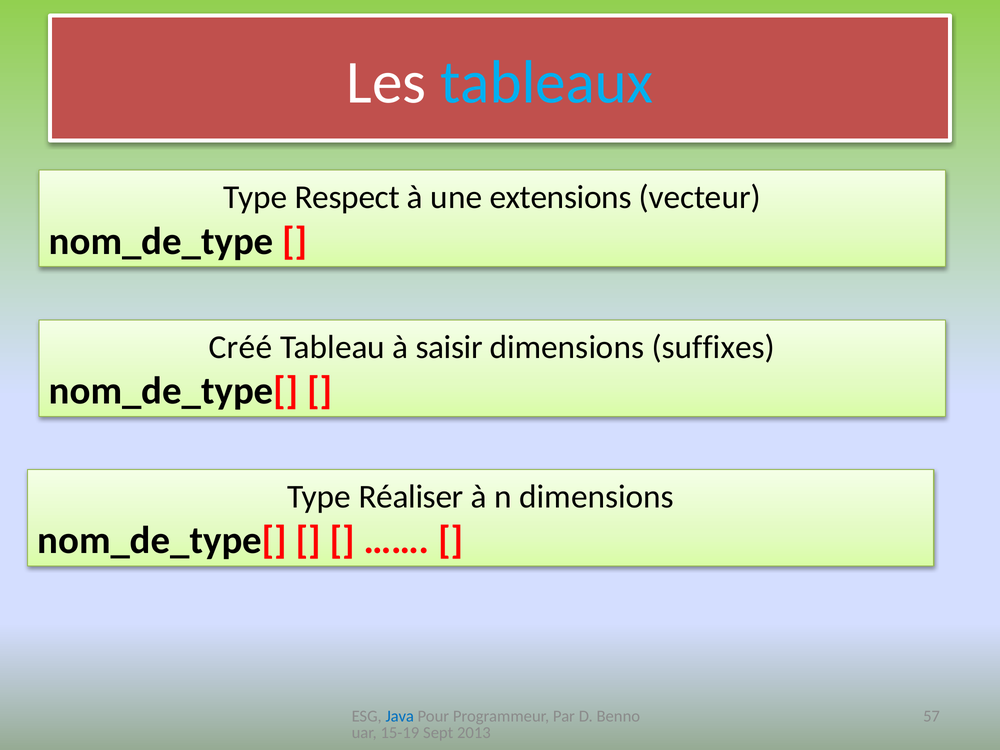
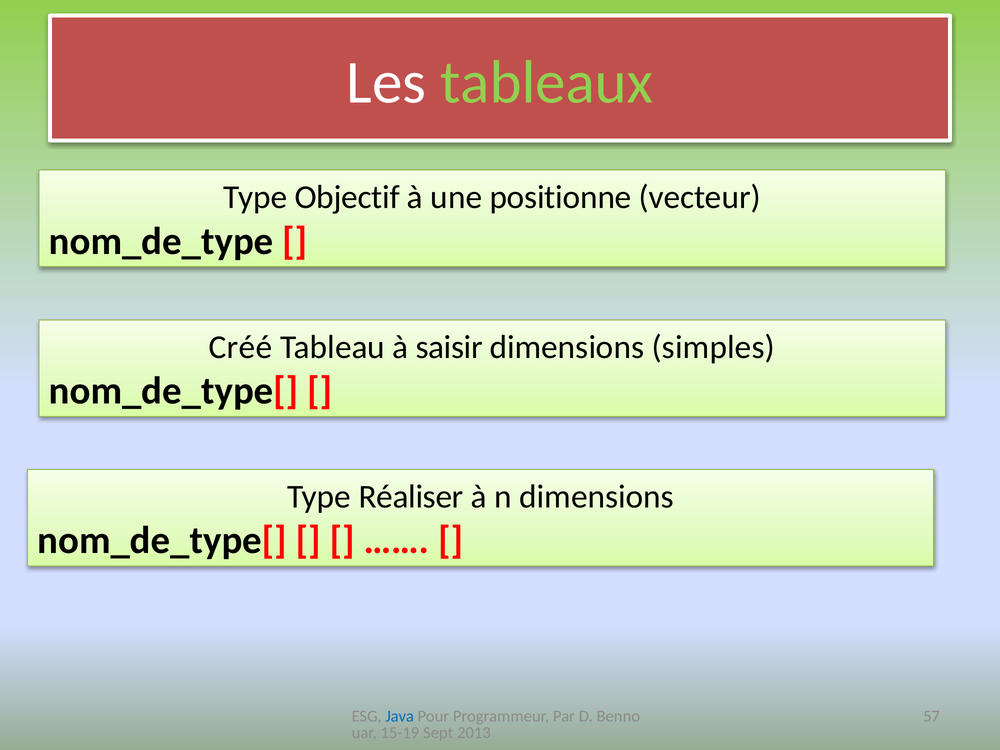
tableaux colour: light blue -> light green (547, 82)
Respect: Respect -> Objectif (347, 197)
extensions: extensions -> positionne (560, 197)
suffixes: suffixes -> simples (713, 347)
